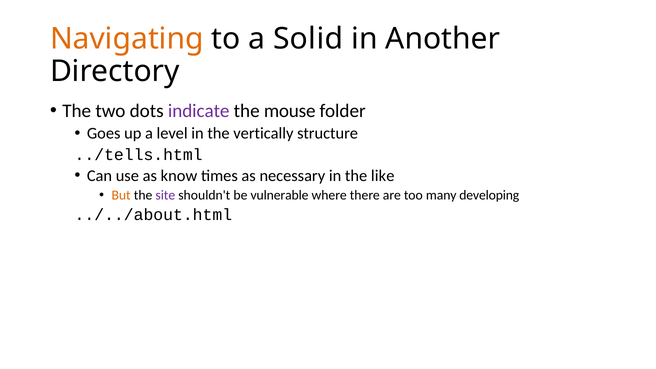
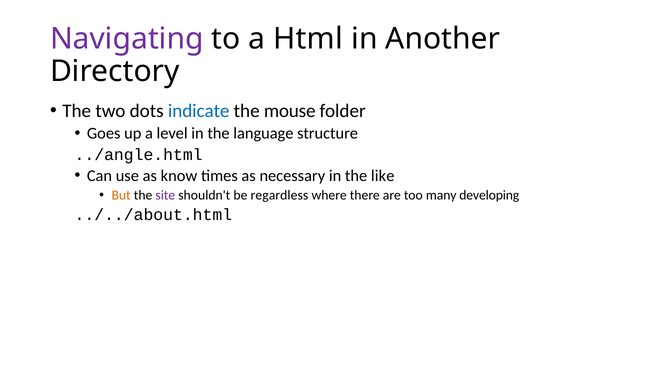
Navigating colour: orange -> purple (127, 39)
Solid: Solid -> Html (308, 39)
indicate colour: purple -> blue (199, 111)
vertically: vertically -> language (263, 133)
../tells.html: ../tells.html -> ../angle.html (139, 155)
vulnerable: vulnerable -> regardless (279, 195)
